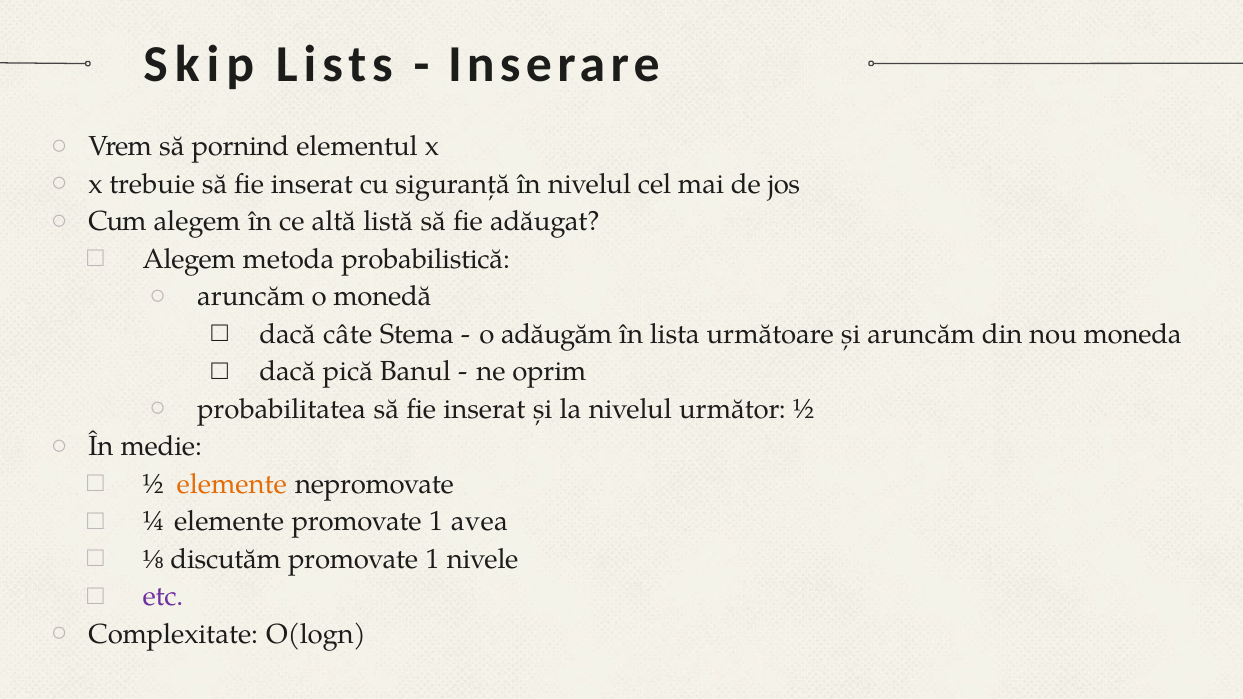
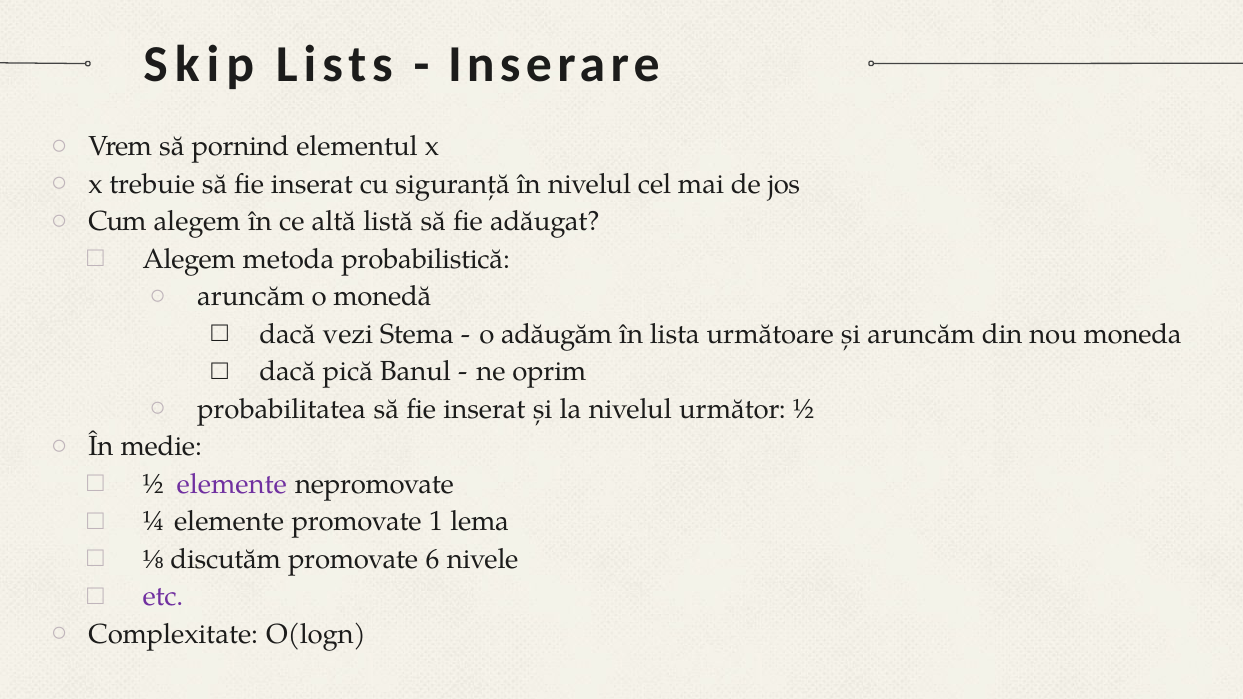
câte: câte -> vezi (348, 334)
elemente colour: orange -> purple (232, 484)
avea: avea -> lema (480, 522)
1: 1 -> 6 (433, 559)
